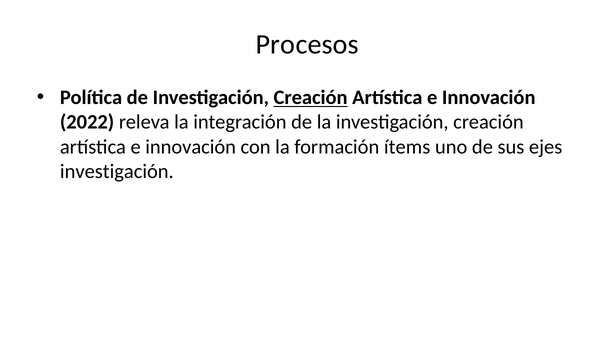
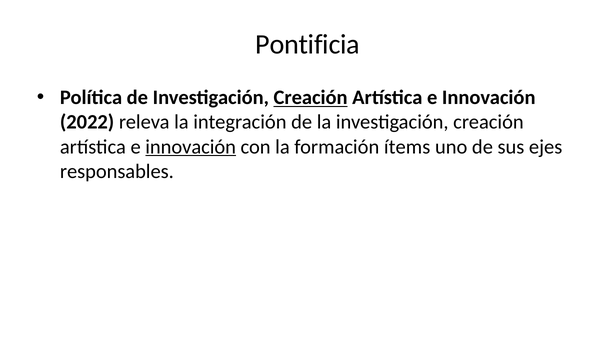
Procesos: Procesos -> Pontificia (308, 45)
innovación underline: none -> present (191, 147)
investigación: investigación -> responsables (117, 171)
